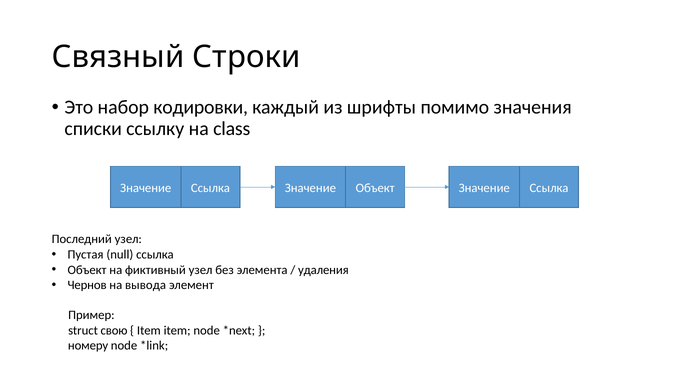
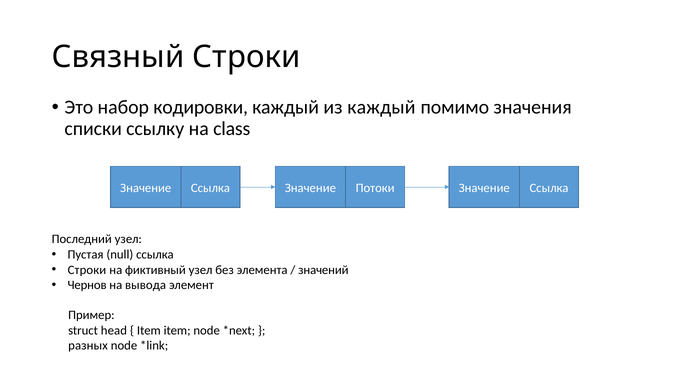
из шрифты: шрифты -> каждый (381, 107)
Значение Объект: Объект -> Потоки (375, 188)
Объект: Объект -> Строки (87, 270)
удаления: удаления -> значений (323, 270)
свою: свою -> head (114, 330)
номеру: номеру -> разных (88, 346)
